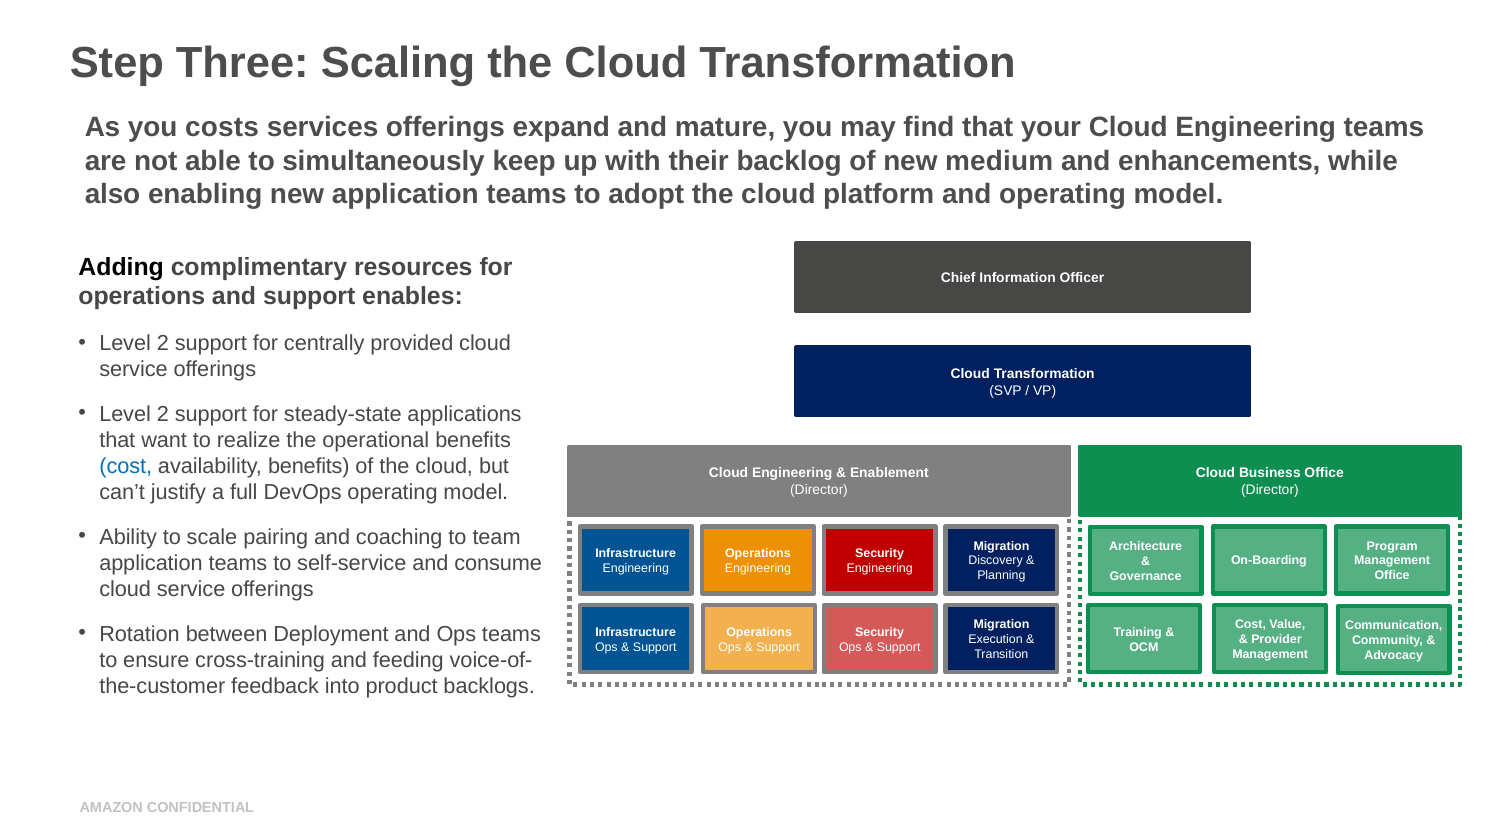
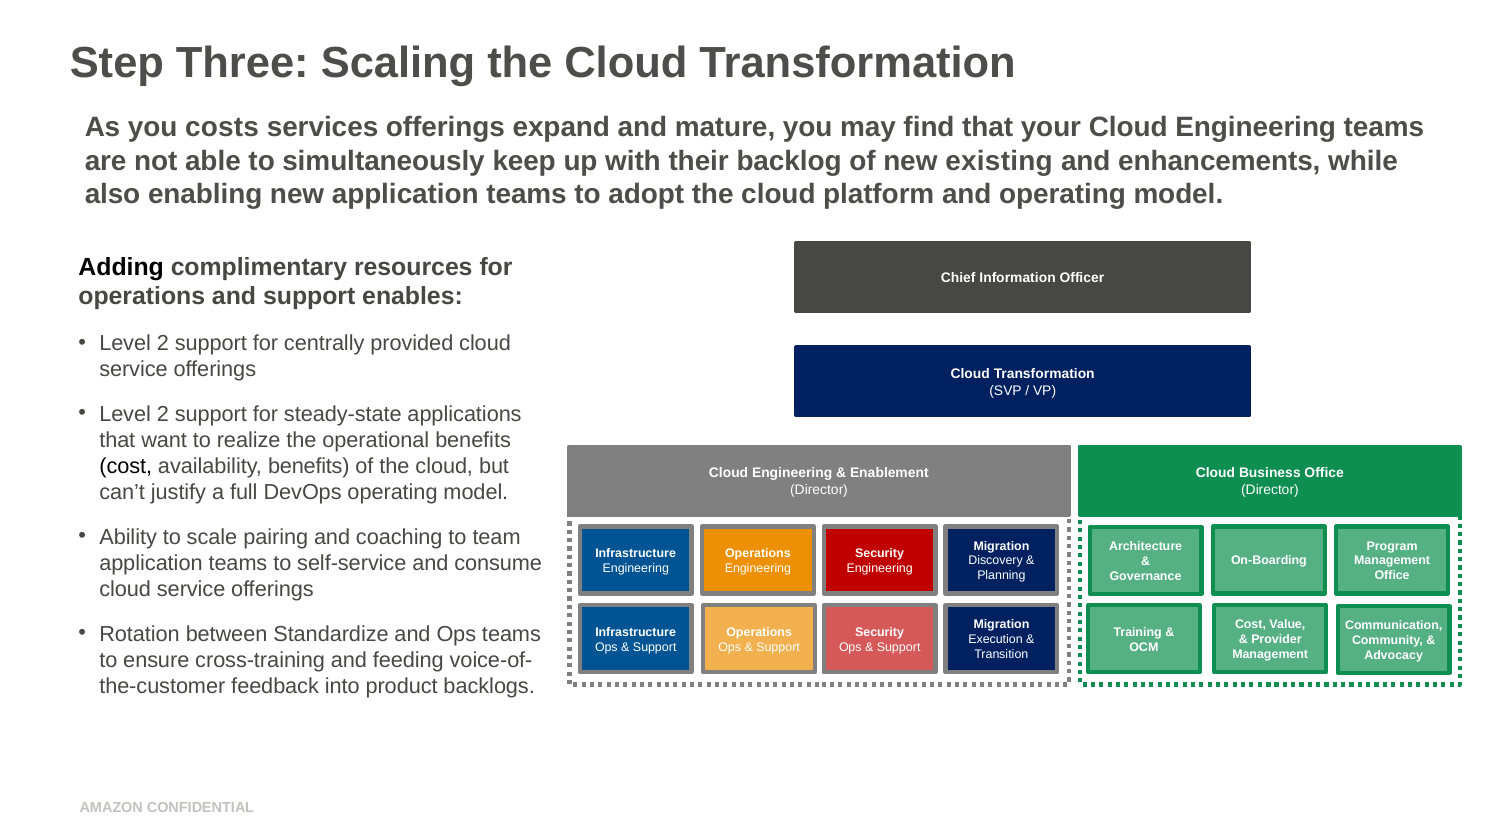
medium: medium -> existing (999, 161)
cost colour: blue -> black (126, 466)
Deployment: Deployment -> Standardize (331, 634)
